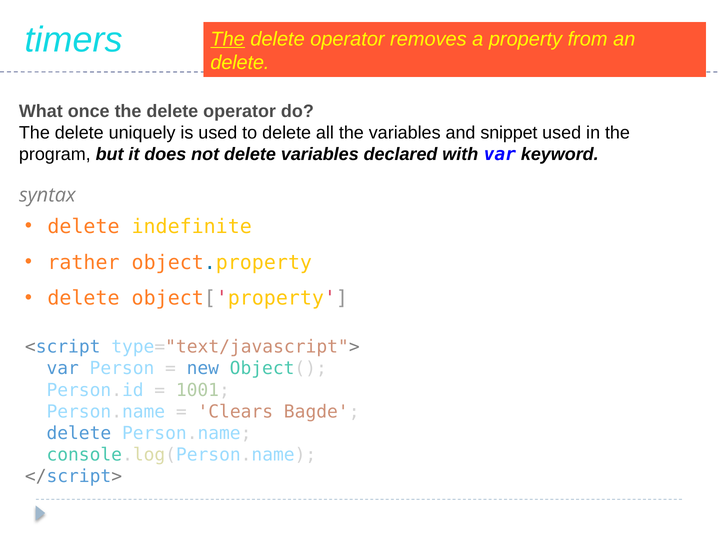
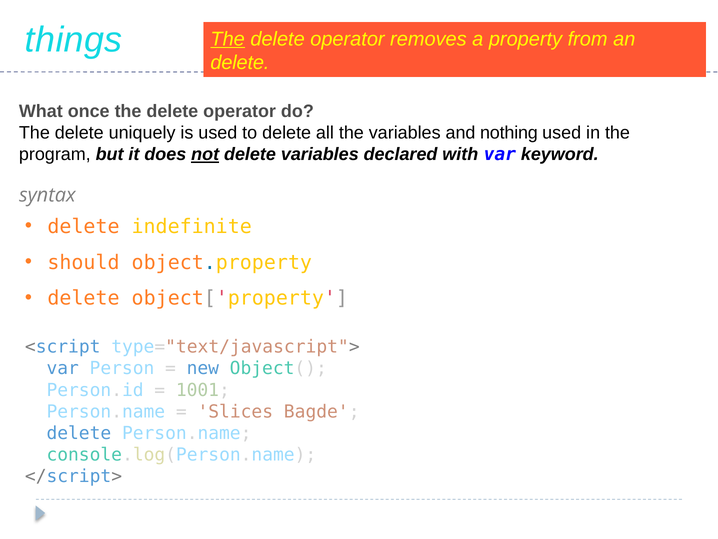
timers: timers -> things (74, 40)
snippet: snippet -> nothing (509, 133)
not underline: none -> present (205, 154)
rather: rather -> should (83, 262)
Clears: Clears -> Slices (235, 411)
